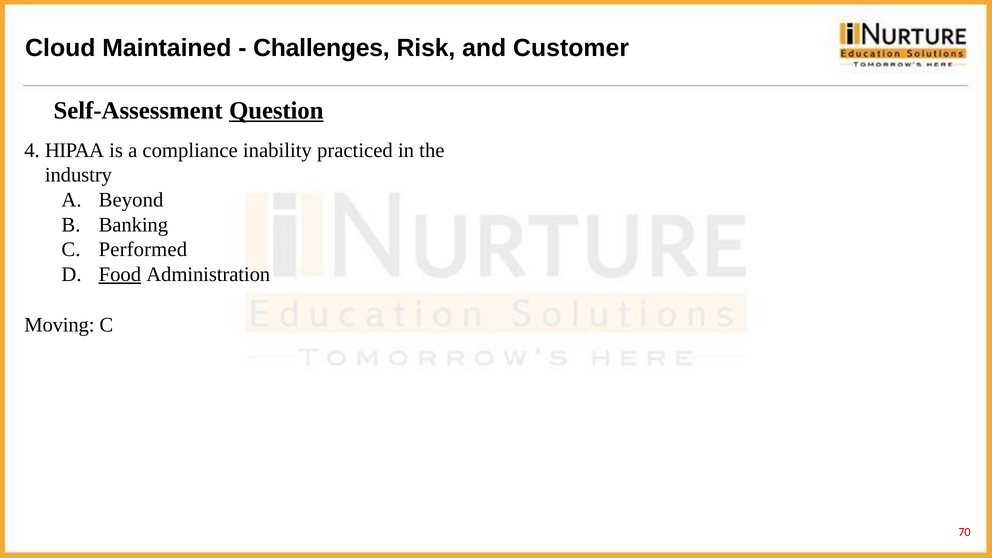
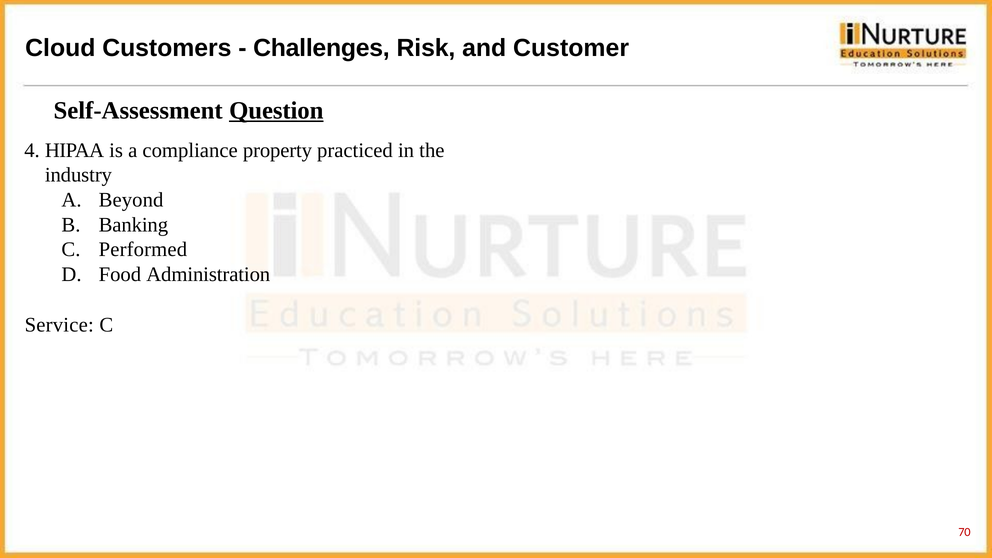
Maintained: Maintained -> Customers (167, 48)
inability: inability -> property (277, 150)
Food underline: present -> none (120, 274)
Moving: Moving -> Service (59, 325)
